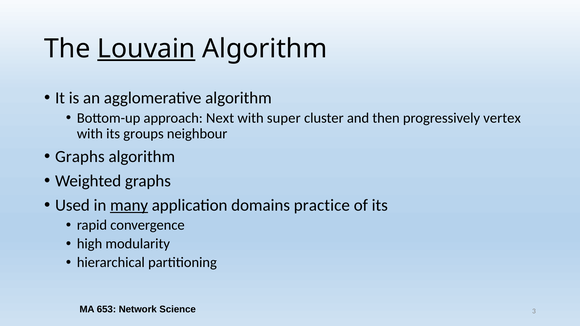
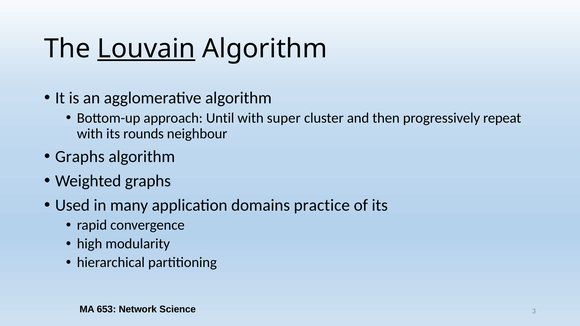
Next: Next -> Until (220, 118)
vertex: vertex -> repeat (502, 118)
groups: groups -> rounds (144, 134)
many underline: present -> none (129, 205)
